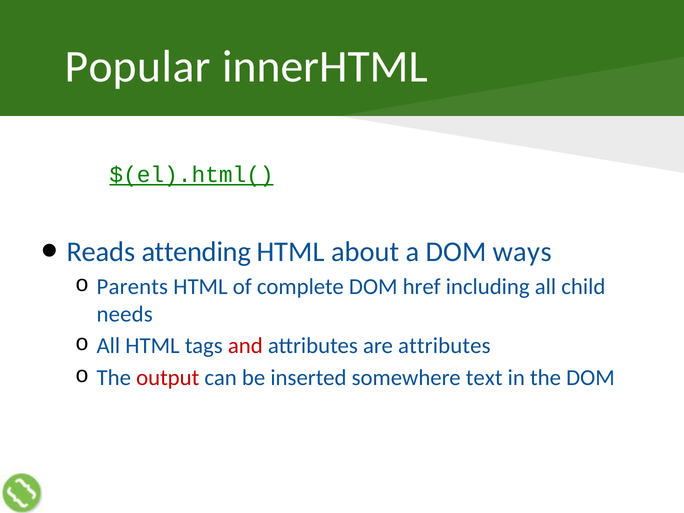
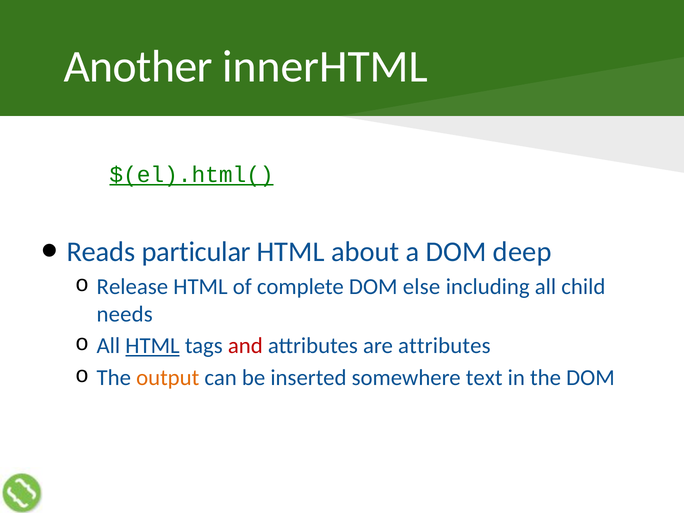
Popular: Popular -> Another (138, 66)
attending: attending -> particular (196, 252)
ways: ways -> deep (522, 252)
Parents: Parents -> Release (132, 287)
href: href -> else (422, 287)
HTML underline: none -> present (153, 346)
output colour: red -> orange (168, 378)
